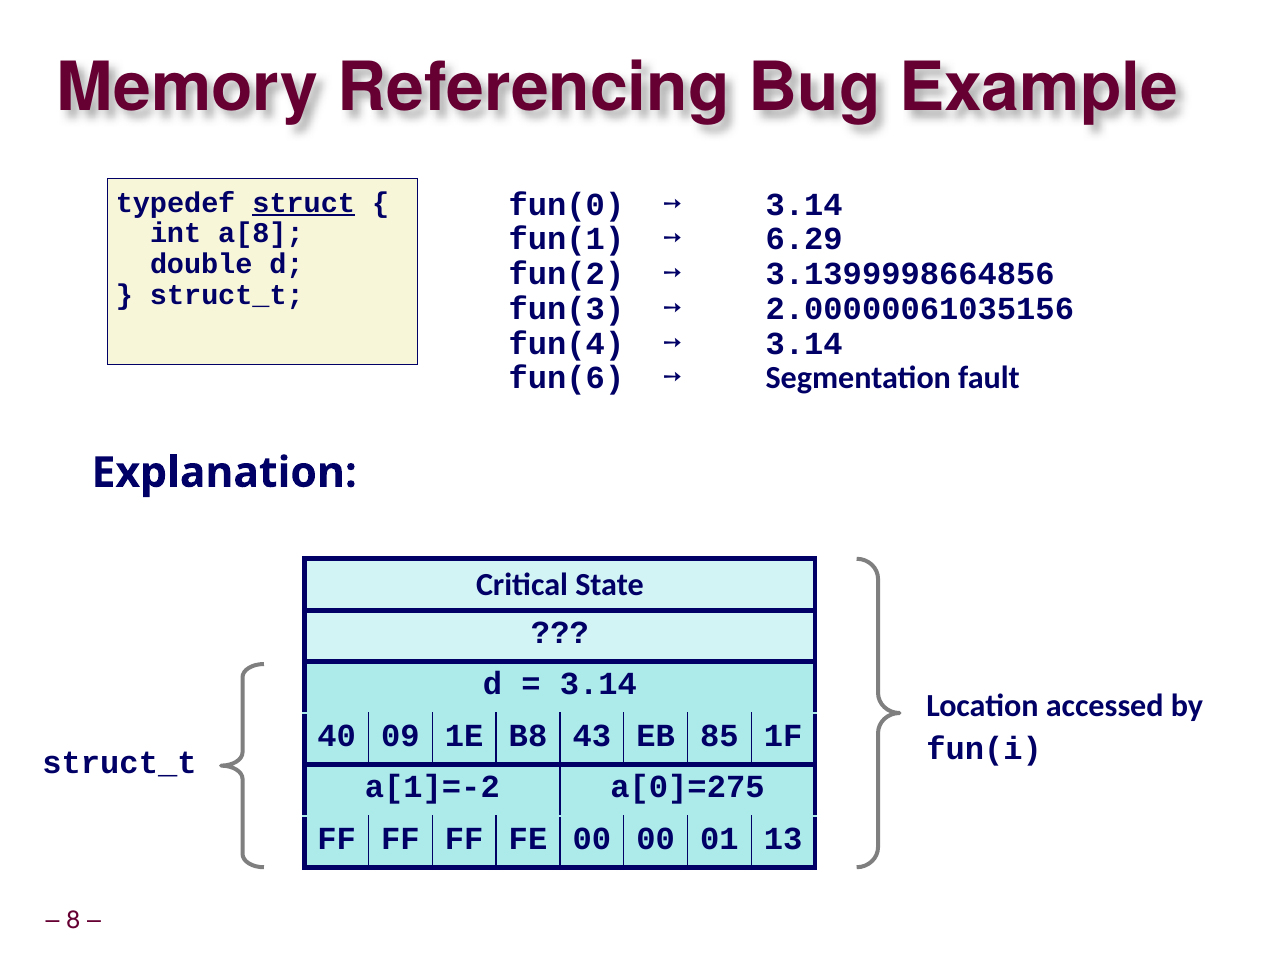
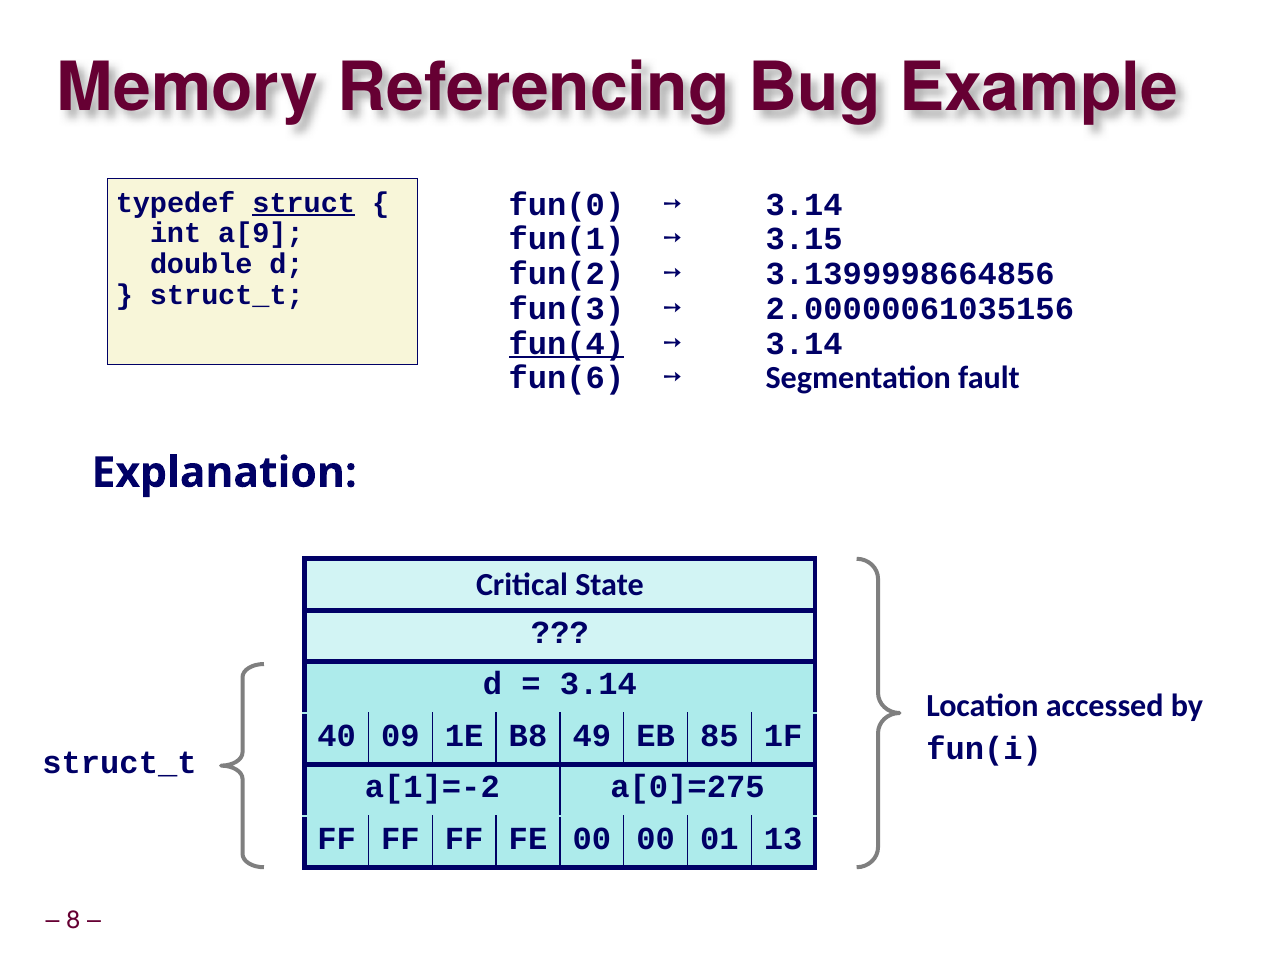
a[8: a[8 -> a[9 (261, 233)
6.29: 6.29 -> 3.15 (804, 239)
fun(4 underline: none -> present (566, 343)
43: 43 -> 49 (592, 736)
